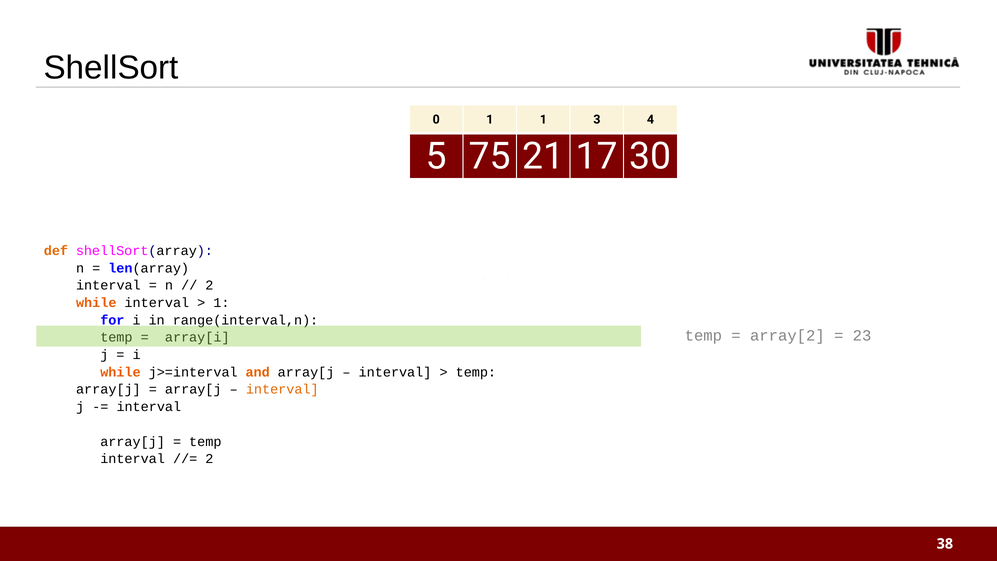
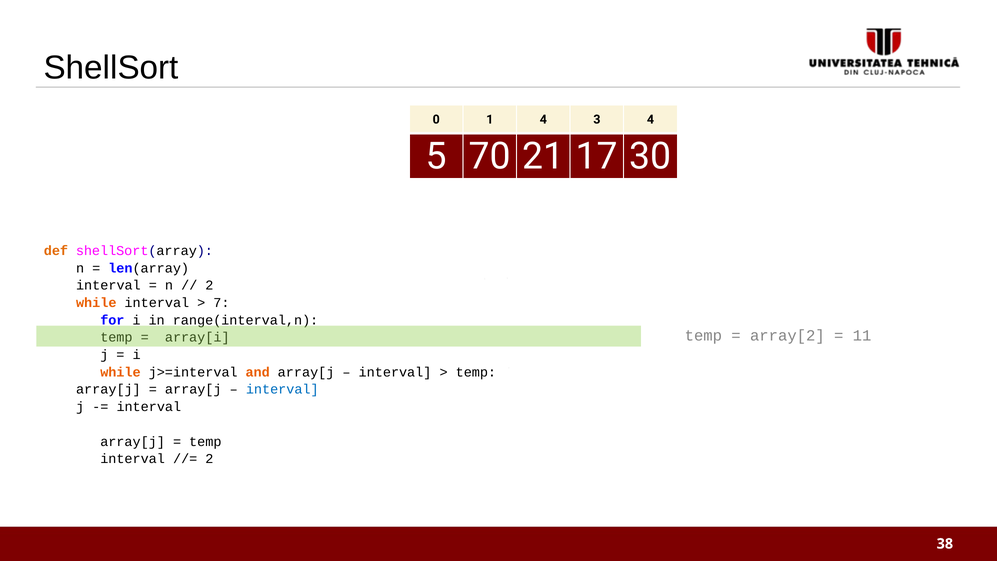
1 1: 1 -> 4 (543, 119)
75: 75 -> 70 (490, 156)
1: 1 -> 7 (221, 303)
23: 23 -> 11 (862, 335)
interval colour: orange -> blue (282, 389)
